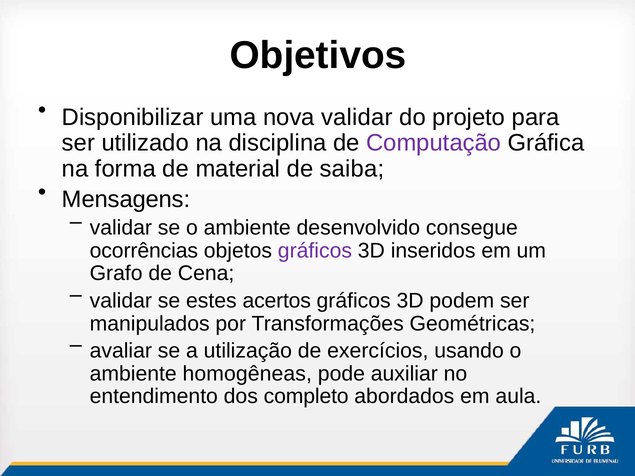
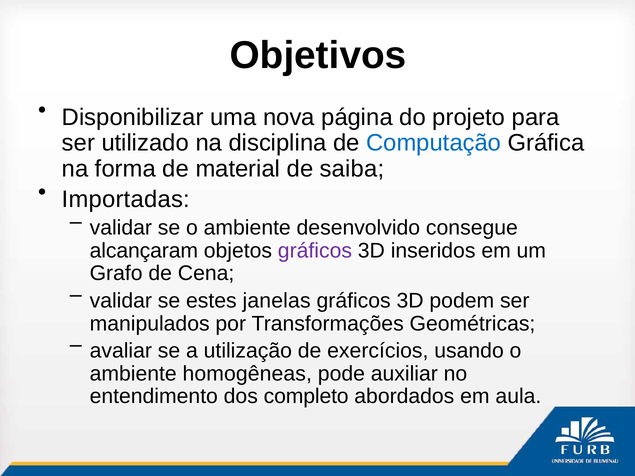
nova validar: validar -> página (357, 117)
Computação colour: purple -> blue (434, 143)
Mensagens: Mensagens -> Importadas (126, 199)
ocorrências: ocorrências -> alcançaram (144, 251)
acertos: acertos -> janelas (277, 301)
